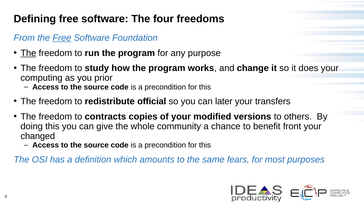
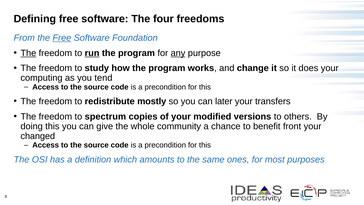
run underline: none -> present (92, 53)
any underline: none -> present (178, 53)
prior: prior -> tend (103, 78)
official: official -> mostly (152, 101)
contracts: contracts -> spectrum (105, 116)
fears: fears -> ones (238, 159)
